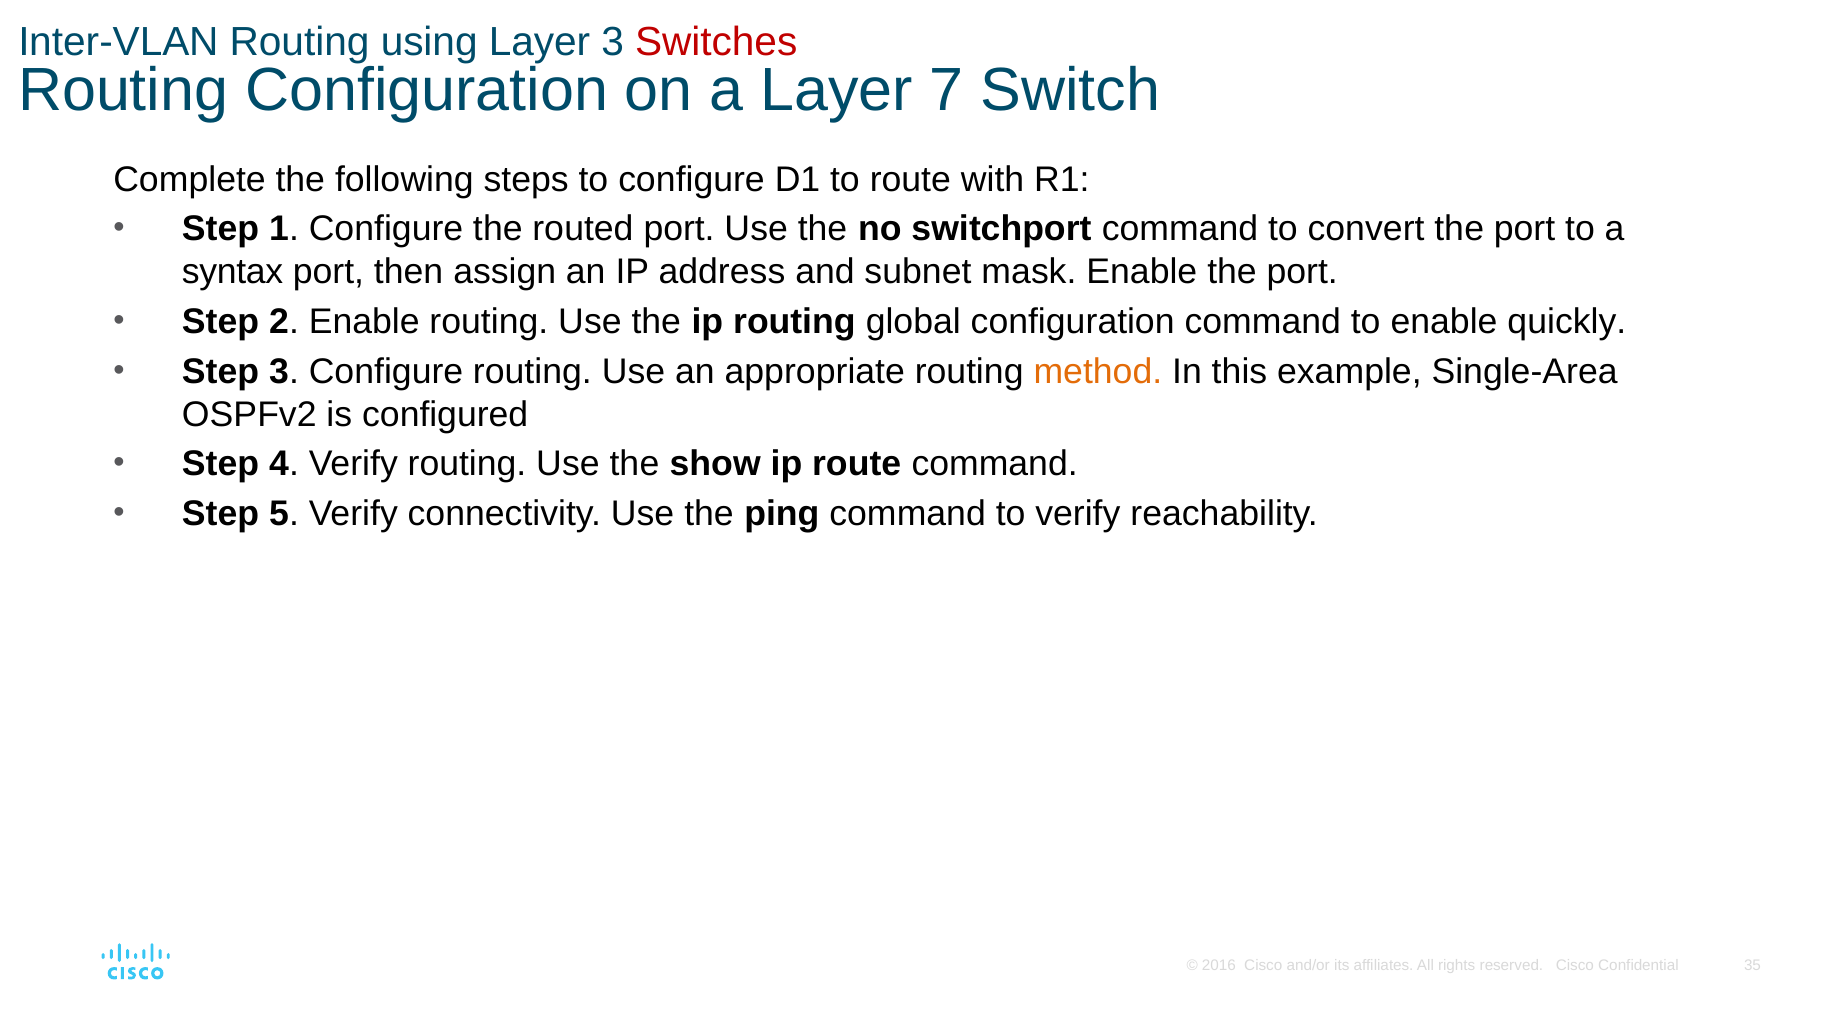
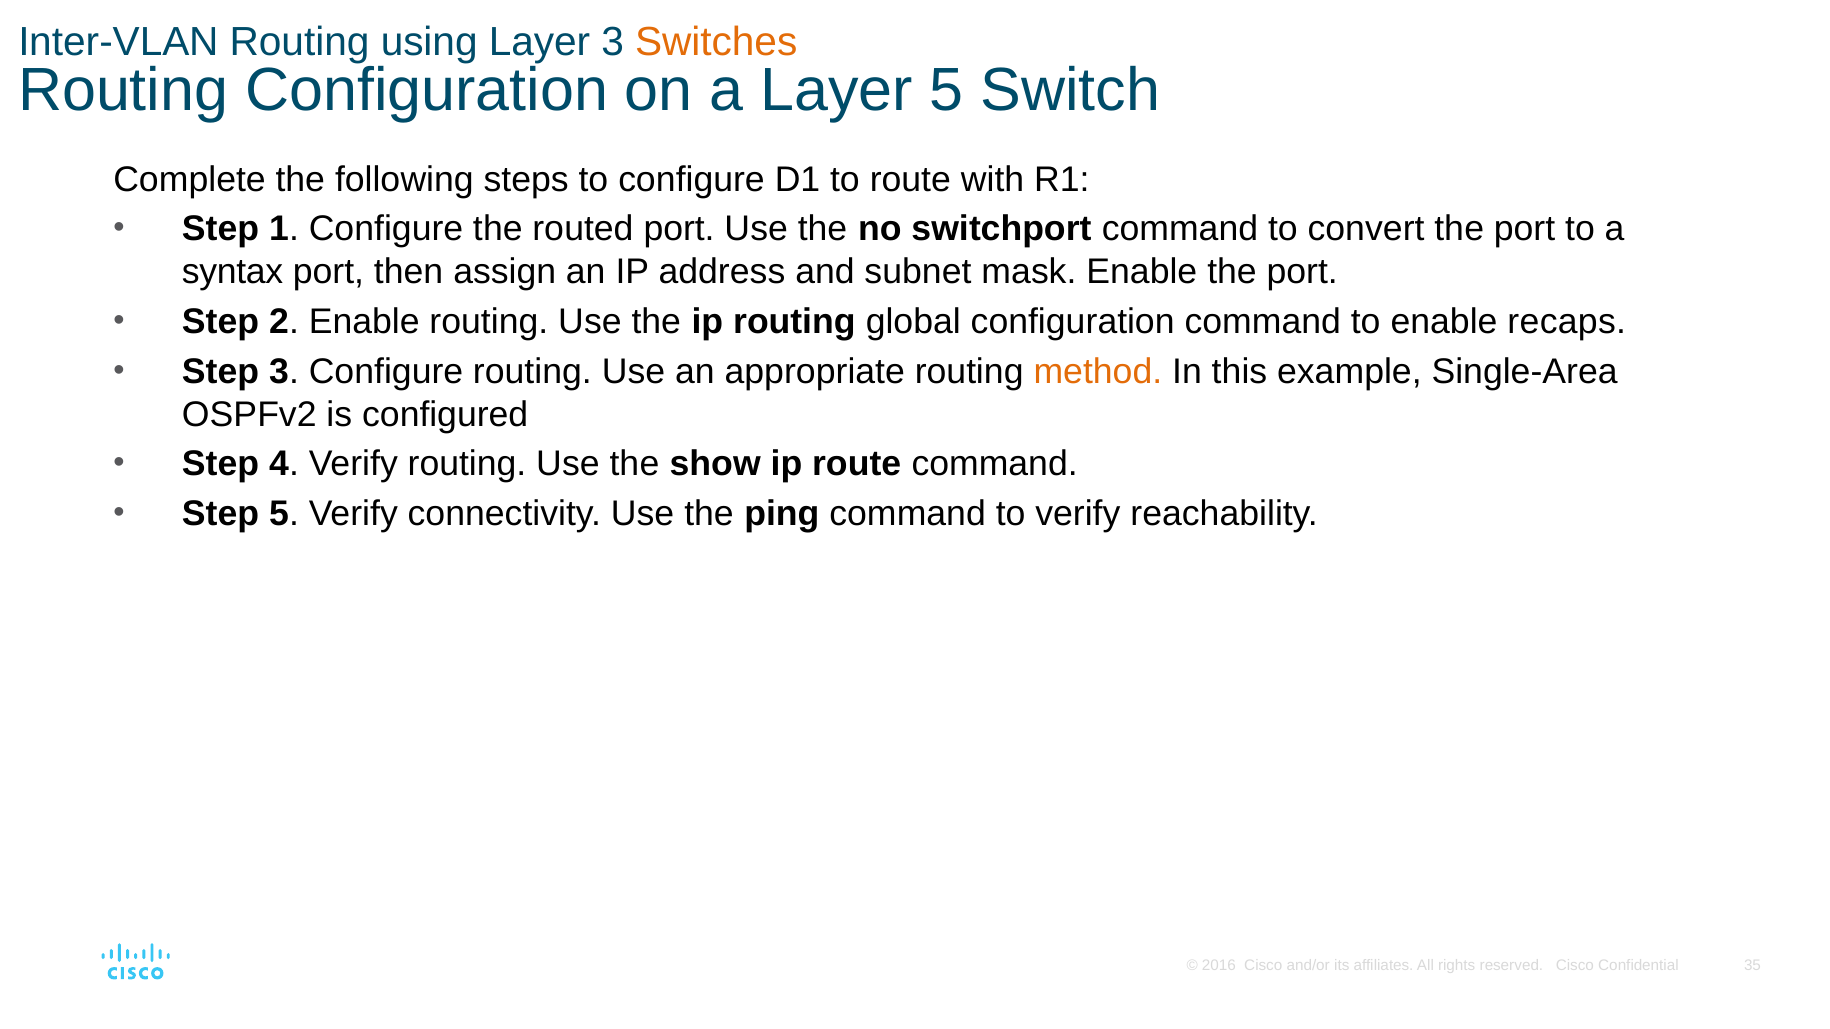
Switches colour: red -> orange (716, 42)
Layer 7: 7 -> 5 (947, 90)
quickly: quickly -> recaps (1567, 322)
